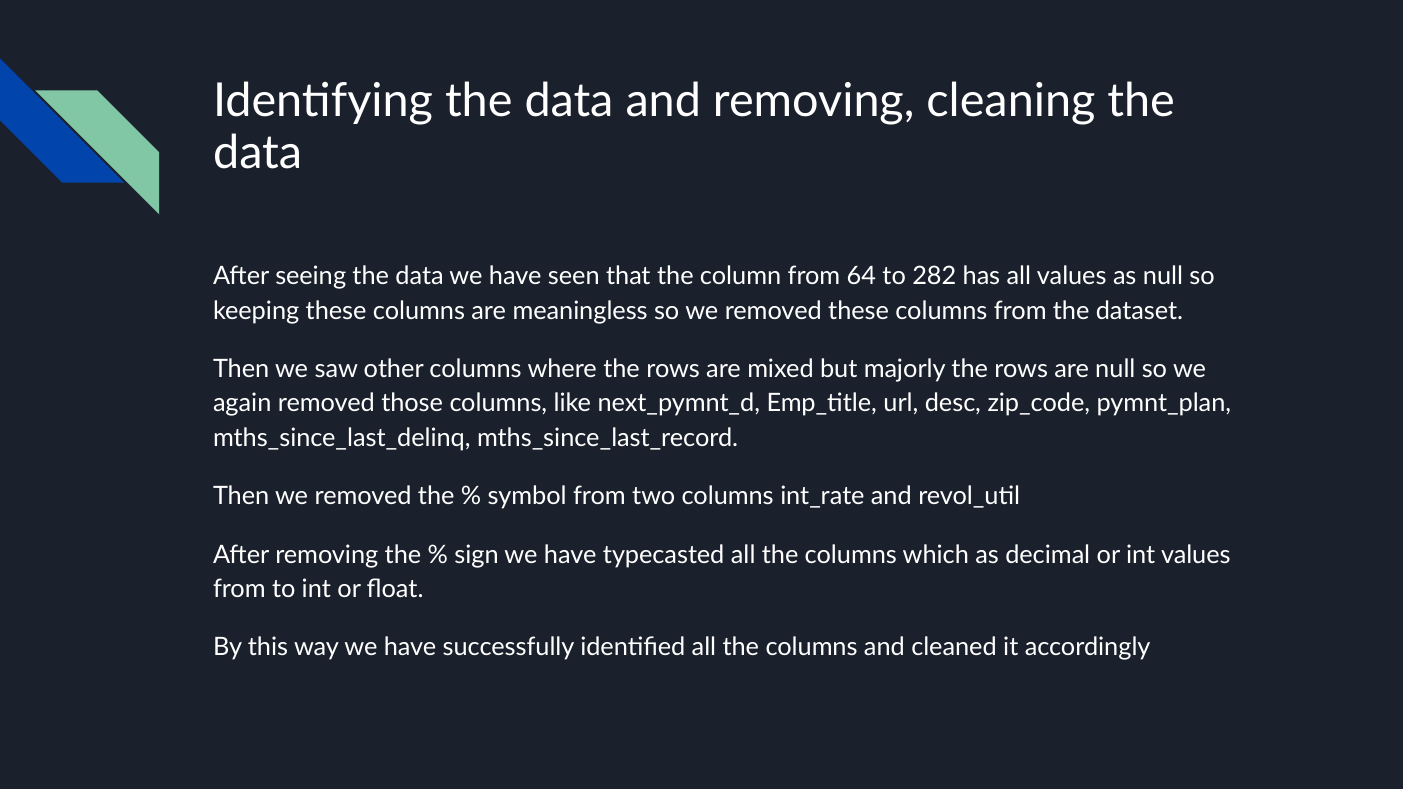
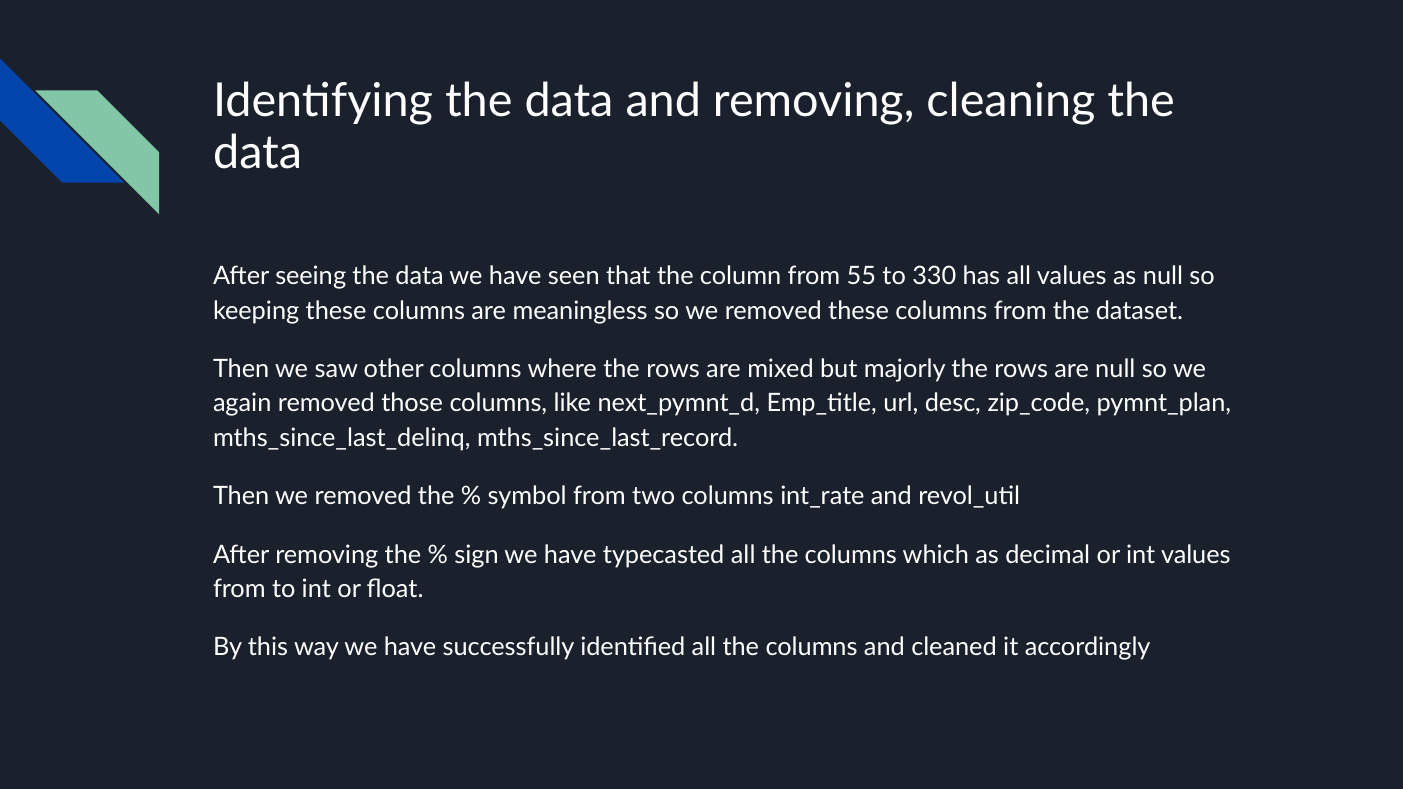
64: 64 -> 55 (861, 276)
282: 282 -> 330 (934, 276)
